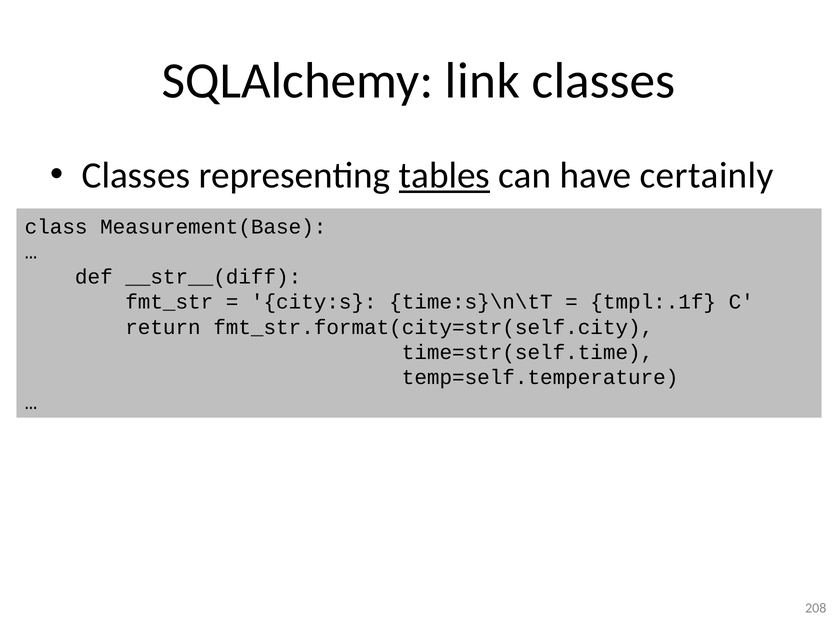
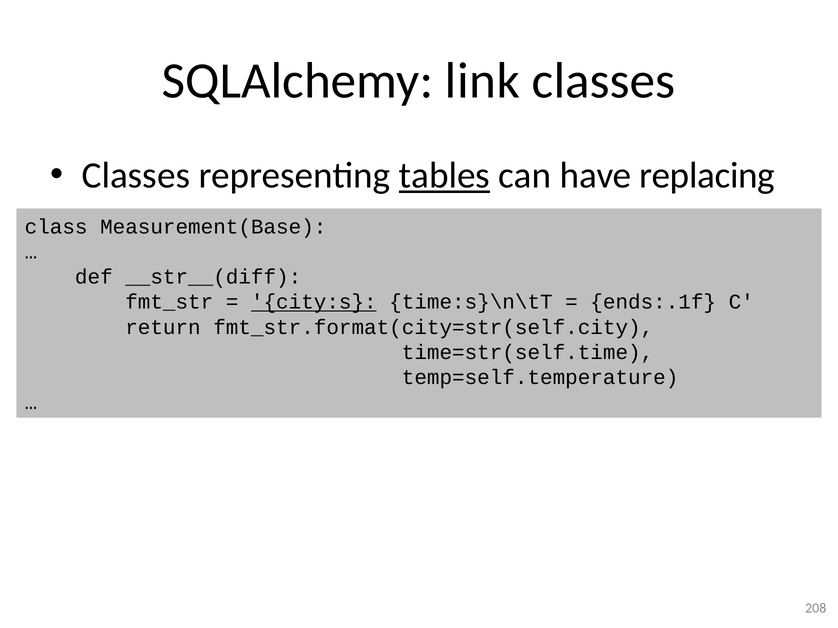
certainly: certainly -> replacing (707, 176)
city:s underline: none -> present (314, 302)
tmpl:.1f: tmpl:.1f -> ends:.1f (653, 302)
